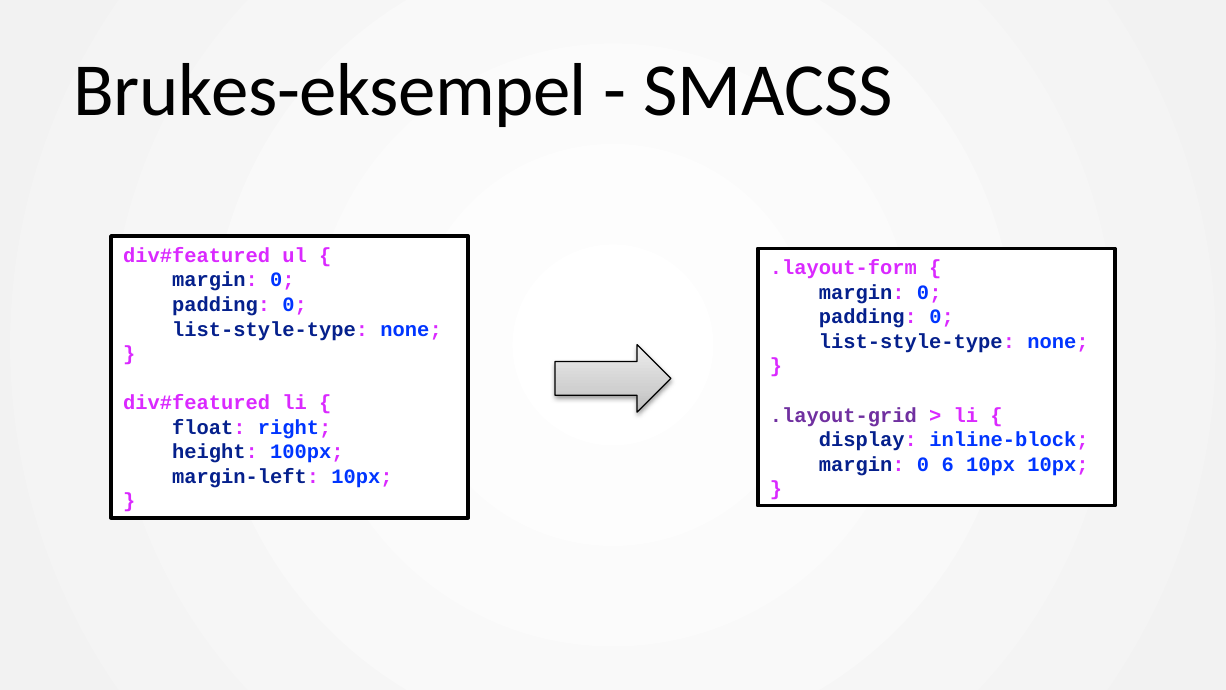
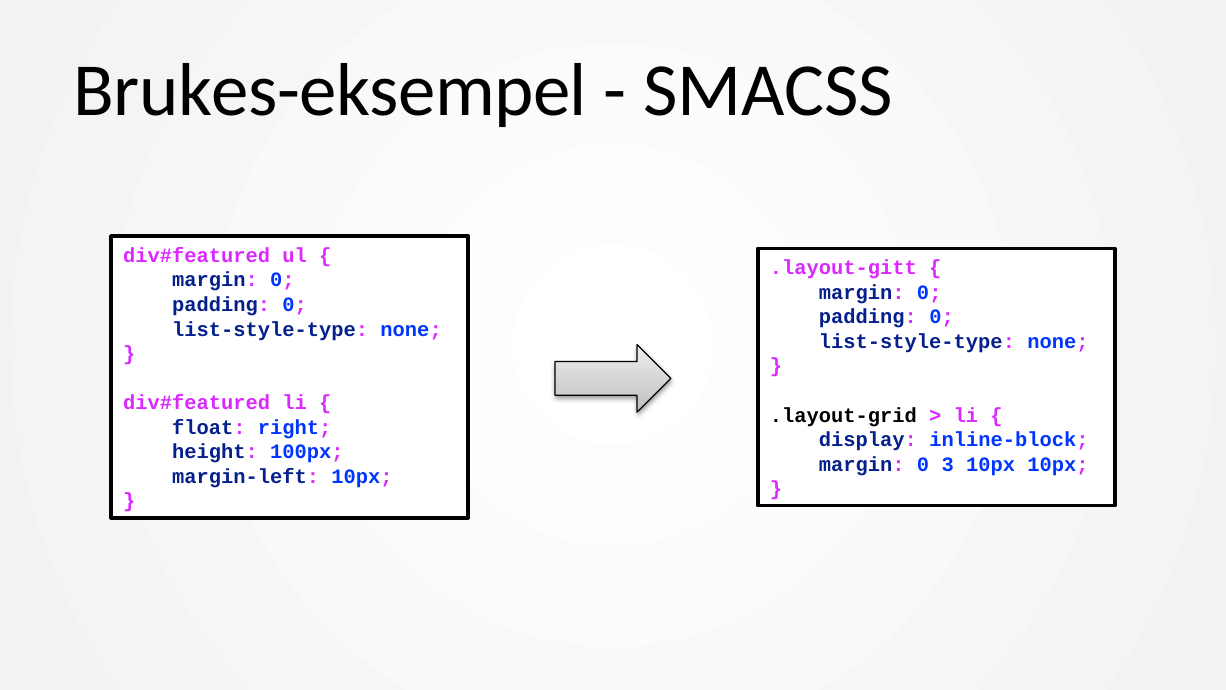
.layout-form: .layout-form -> .layout-gitt (843, 268)
.layout-grid colour: purple -> black (843, 415)
6: 6 -> 3 (948, 464)
